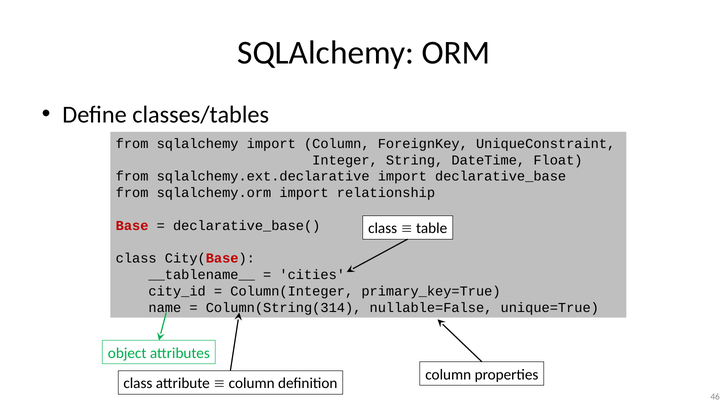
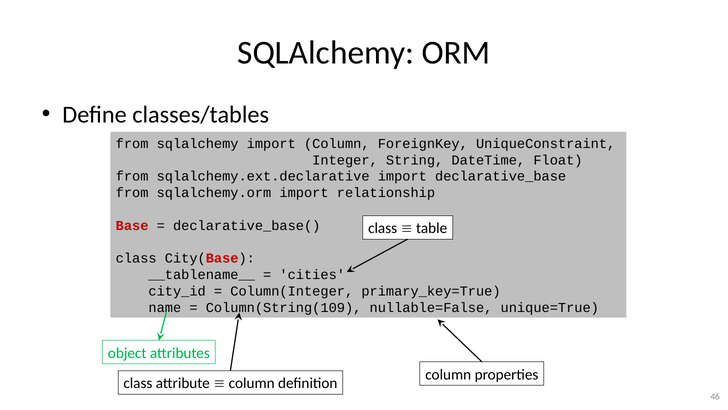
Column(String(314: Column(String(314 -> Column(String(109 (284, 307)
